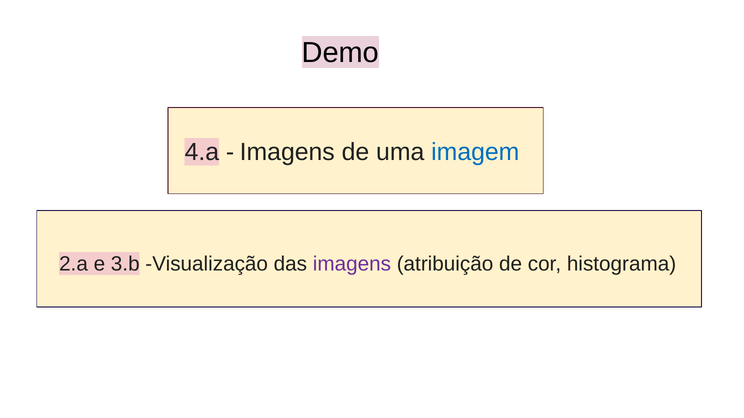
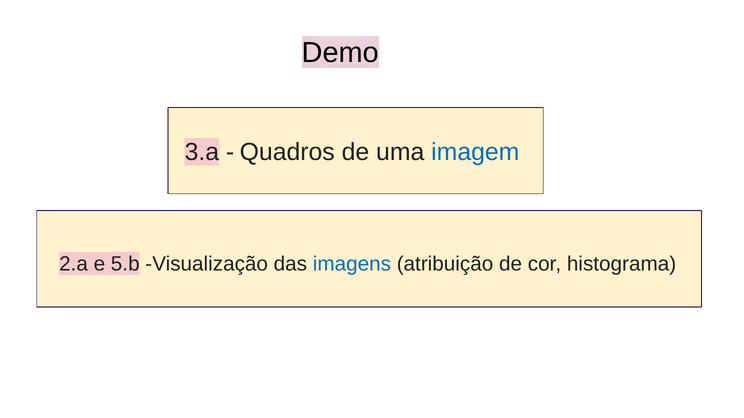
4.a: 4.a -> 3.a (202, 152)
Imagens: Imagens -> Quadros (287, 152)
3.b: 3.b -> 5.b (125, 264)
imagens colour: purple -> blue (352, 264)
